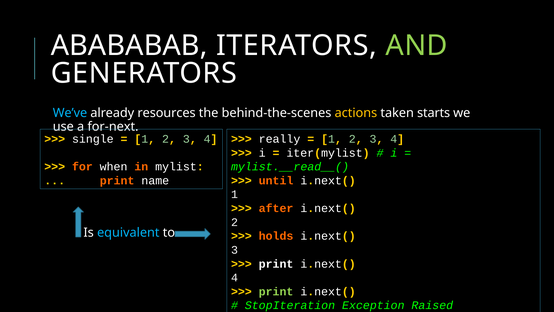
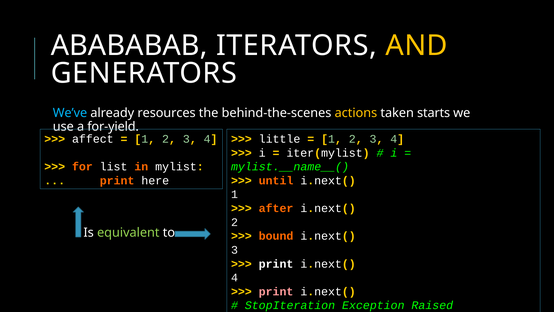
AND colour: light green -> yellow (417, 46)
for-next: for-next -> for-yield (113, 126)
single: single -> affect (93, 139)
really: really -> little (280, 139)
when: when -> list (114, 167)
mylist.__read__(: mylist.__read__( -> mylist.__name__( (290, 167)
name: name -> here (155, 180)
equivalent colour: light blue -> light green (128, 232)
holds: holds -> bound (276, 236)
print colour: light green -> pink (276, 291)
